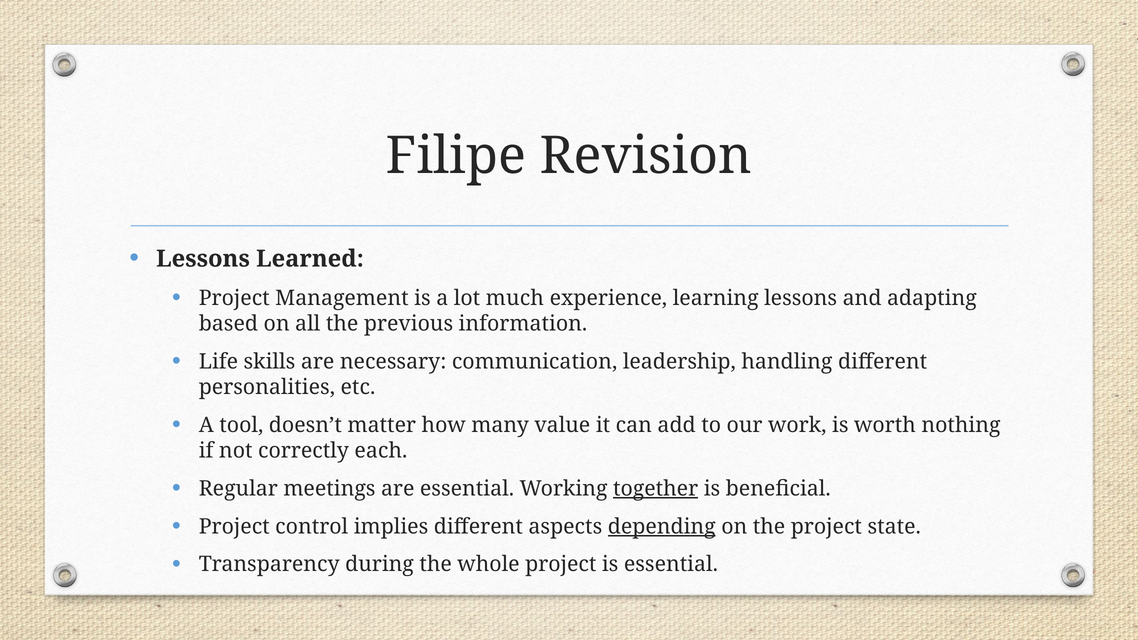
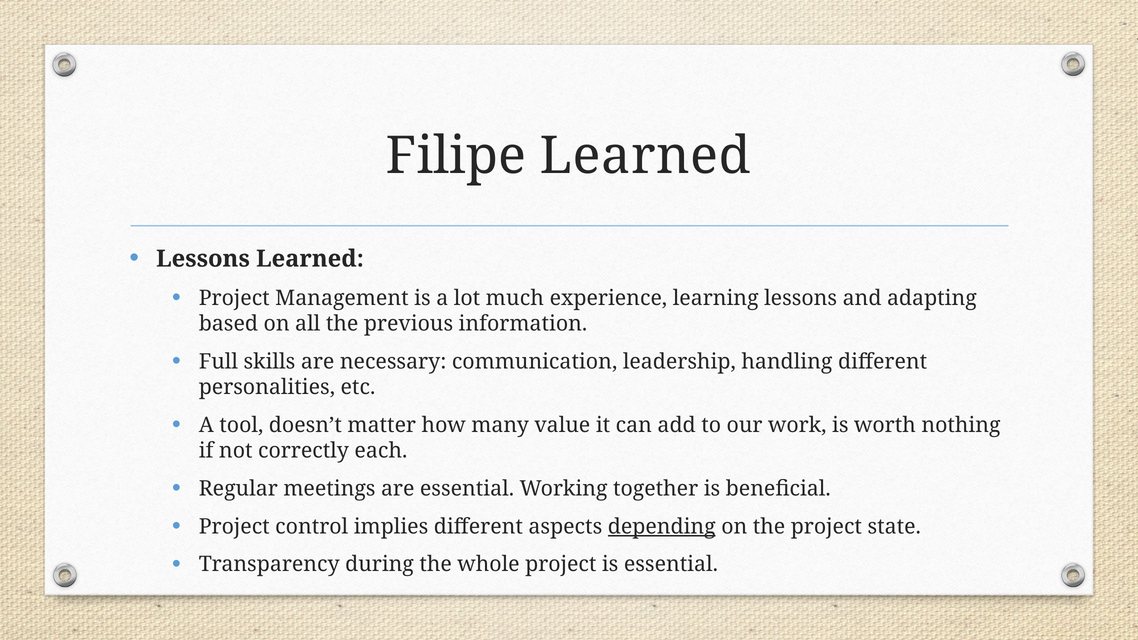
Filipe Revision: Revision -> Learned (645, 156)
Life: Life -> Full (218, 362)
together underline: present -> none (656, 489)
